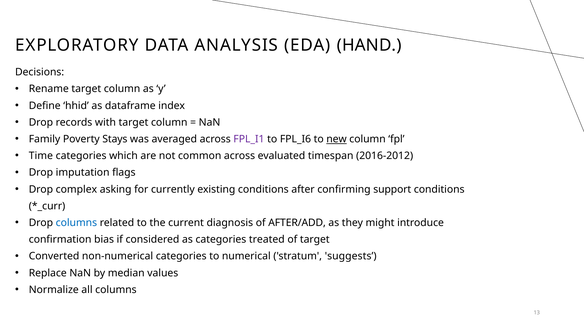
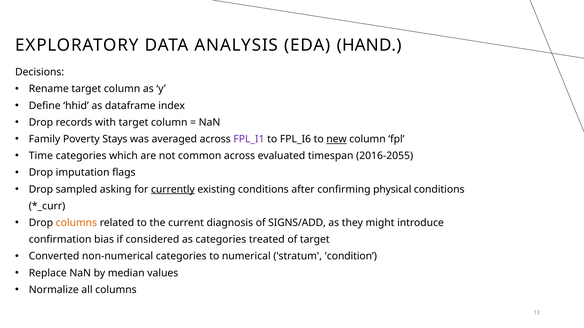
2016-2012: 2016-2012 -> 2016-2055 (385, 156)
complex: complex -> sampled (76, 190)
currently underline: none -> present (173, 190)
support: support -> physical (392, 190)
columns colour: blue -> orange (76, 223)
AFTER/ADD: AFTER/ADD -> SIGNS/ADD (297, 223)
suggests: suggests -> condition (351, 257)
